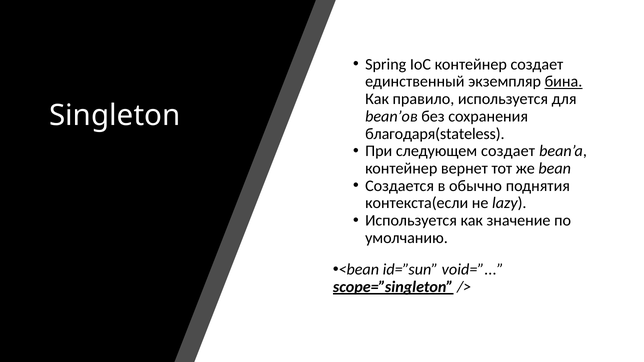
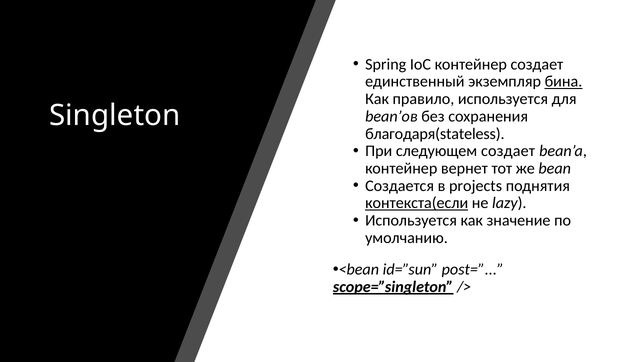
обычно: обычно -> projects (476, 186)
контекста(если underline: none -> present (417, 203)
void=: void= -> post= (473, 270)
